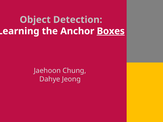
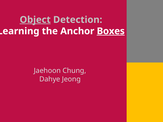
Object underline: none -> present (35, 20)
